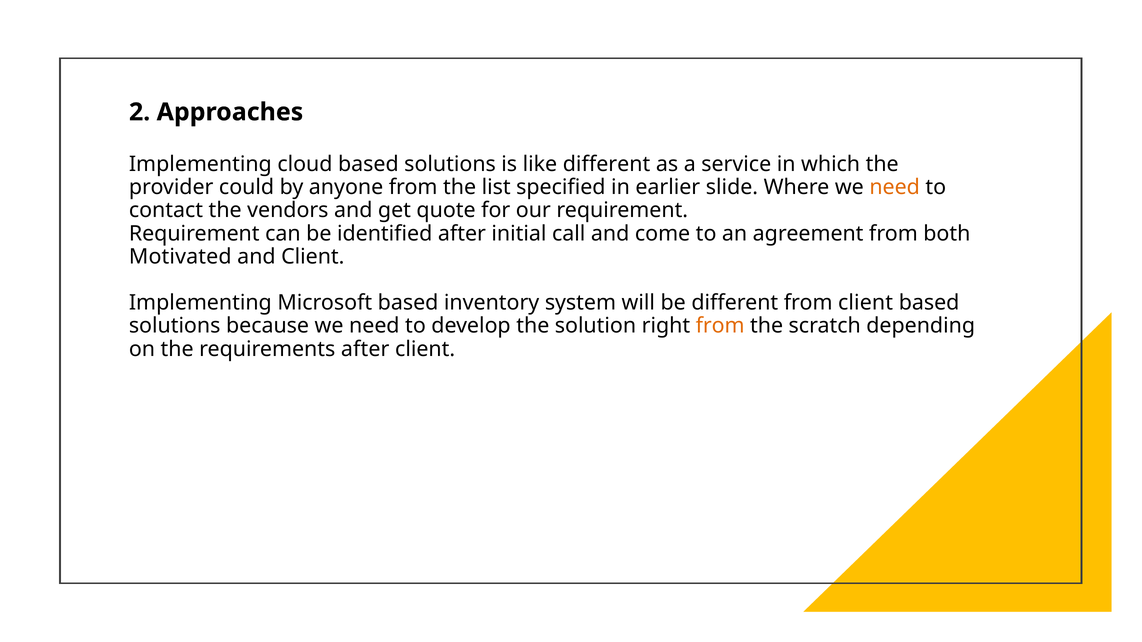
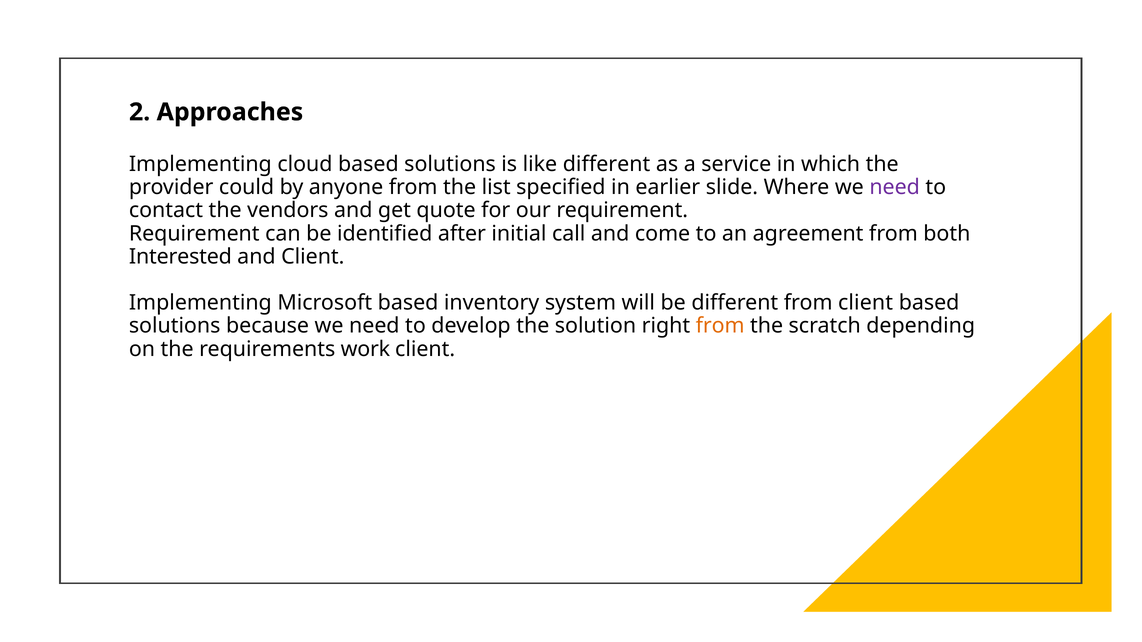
need colour: orange -> purple (895, 187)
Motivated: Motivated -> Interested (180, 257)
requirements after: after -> work (365, 349)
